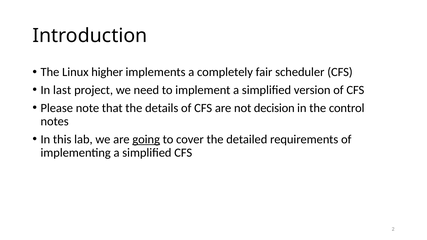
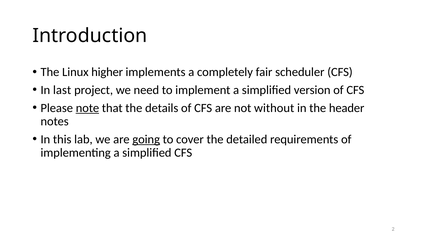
note underline: none -> present (87, 108)
decision: decision -> without (274, 108)
control: control -> header (347, 108)
